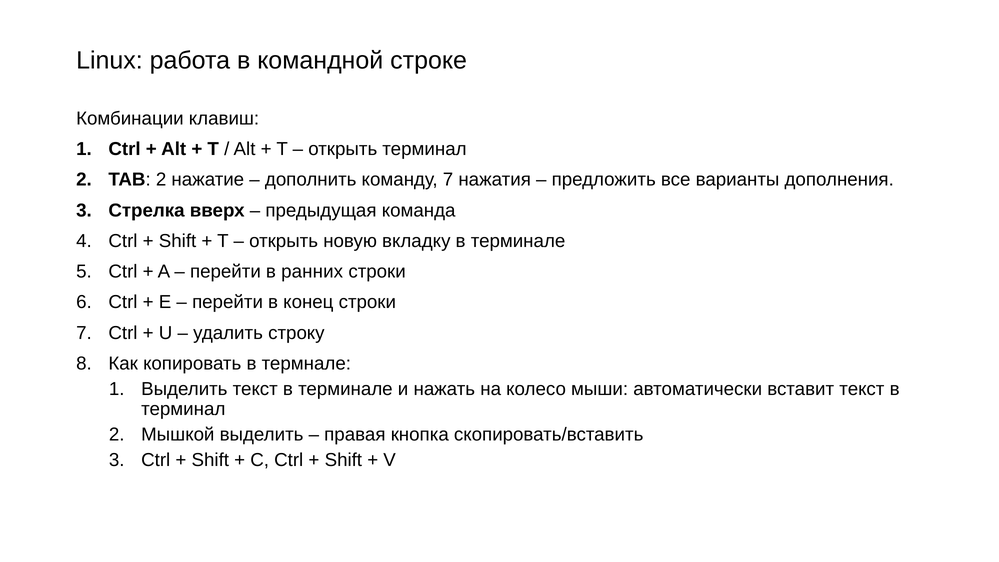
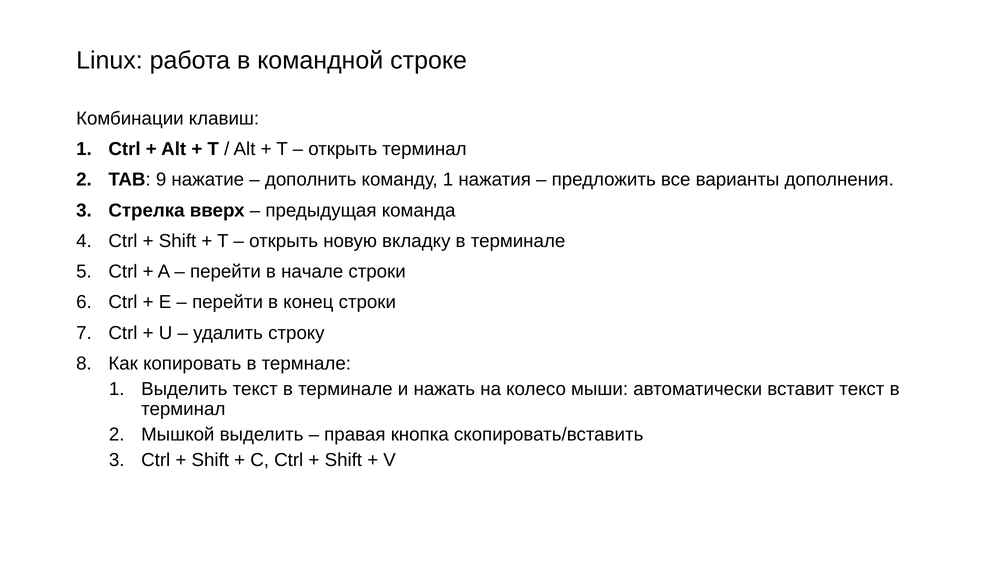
TAB 2: 2 -> 9 (161, 180)
команду 7: 7 -> 1 (448, 180)
ранних: ранних -> начале (312, 272)
